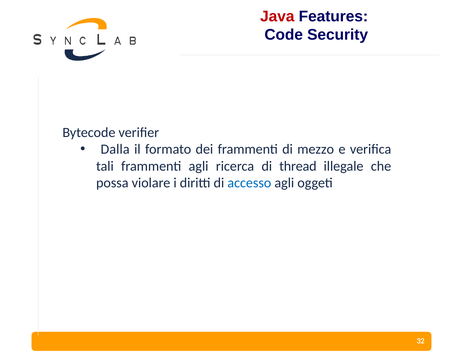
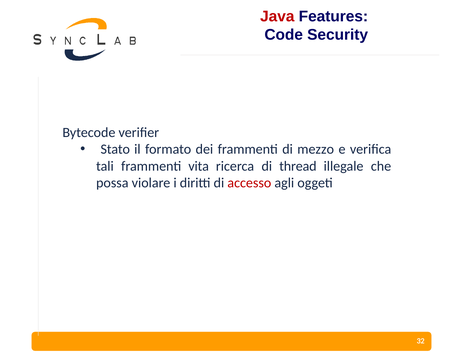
Dalla: Dalla -> Stato (115, 149)
frammenti agli: agli -> vita (199, 166)
accesso colour: blue -> red (249, 183)
